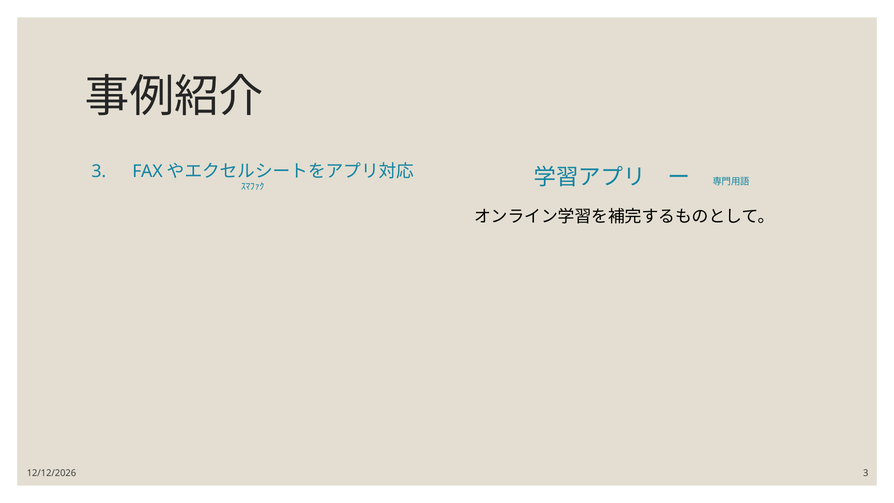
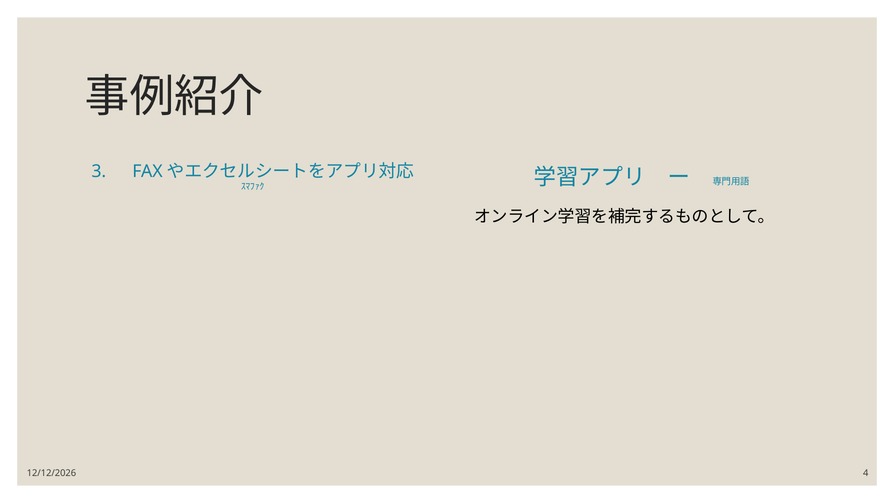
3: 3 -> 4 (866, 473)
